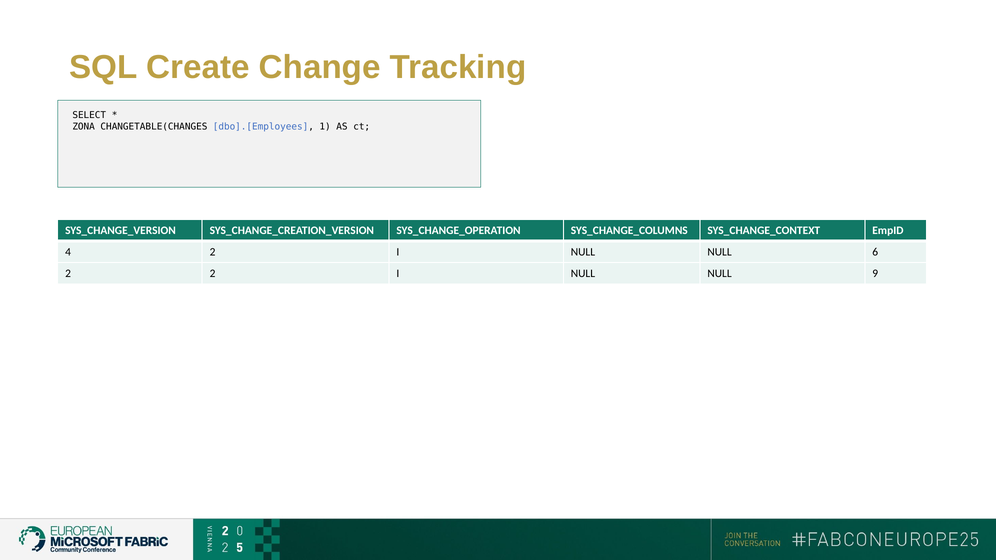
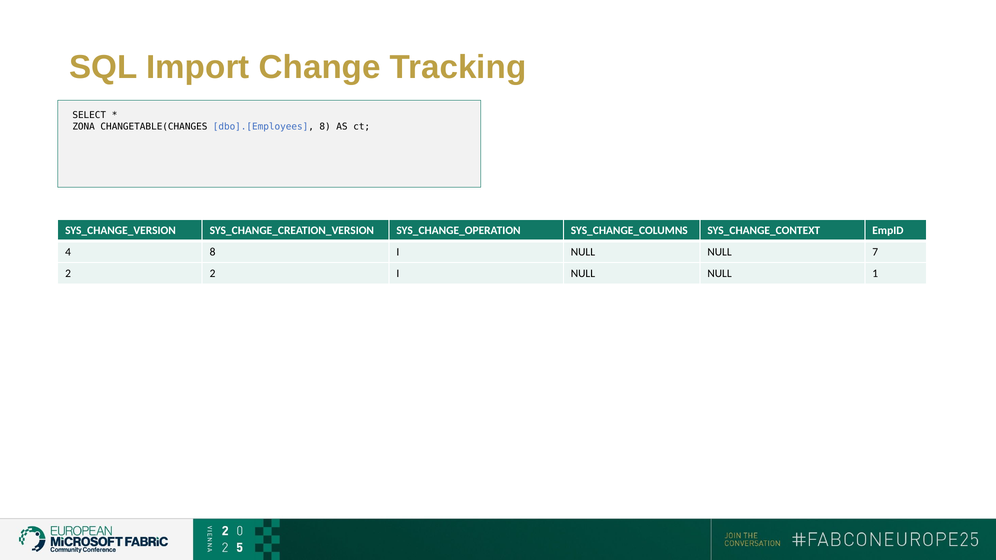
Create: Create -> Import (198, 67)
dbo].[Employees 1: 1 -> 8 (325, 127)
4 2: 2 -> 8 (213, 252)
6: 6 -> 7 (875, 252)
9: 9 -> 1 (875, 274)
